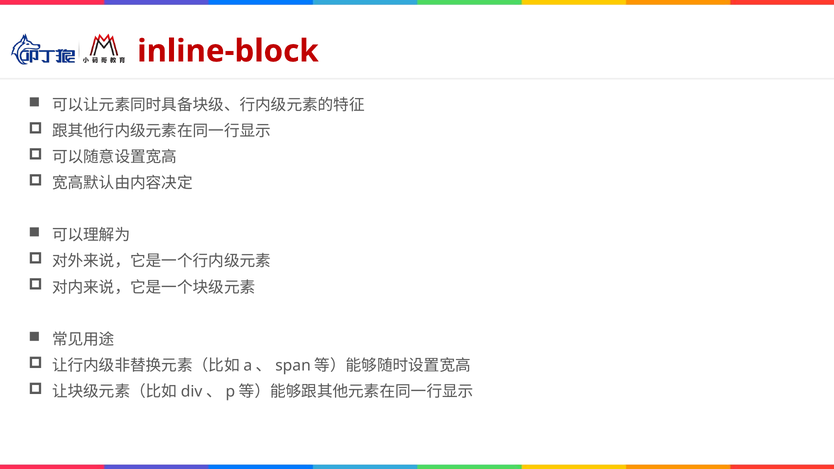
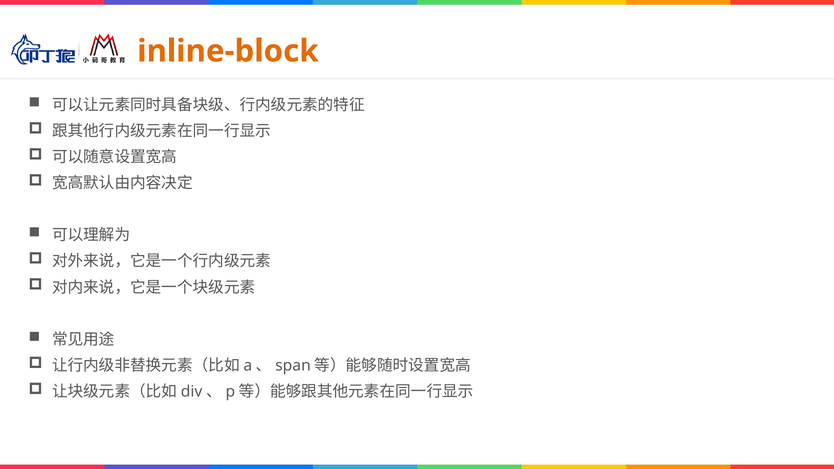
inline-block colour: red -> orange (228, 51)
